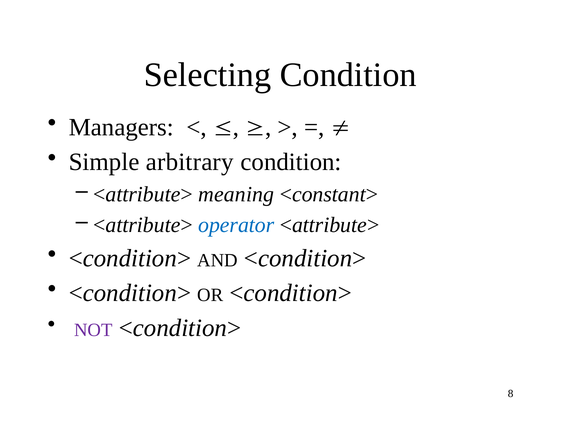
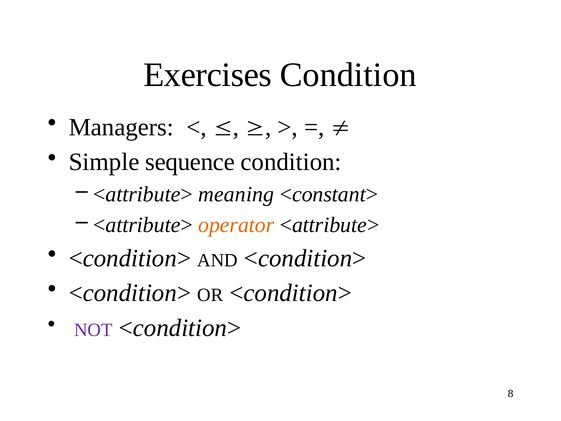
Selecting: Selecting -> Exercises (208, 75)
arbitrary: arbitrary -> sequence (190, 162)
operator colour: blue -> orange (236, 225)
